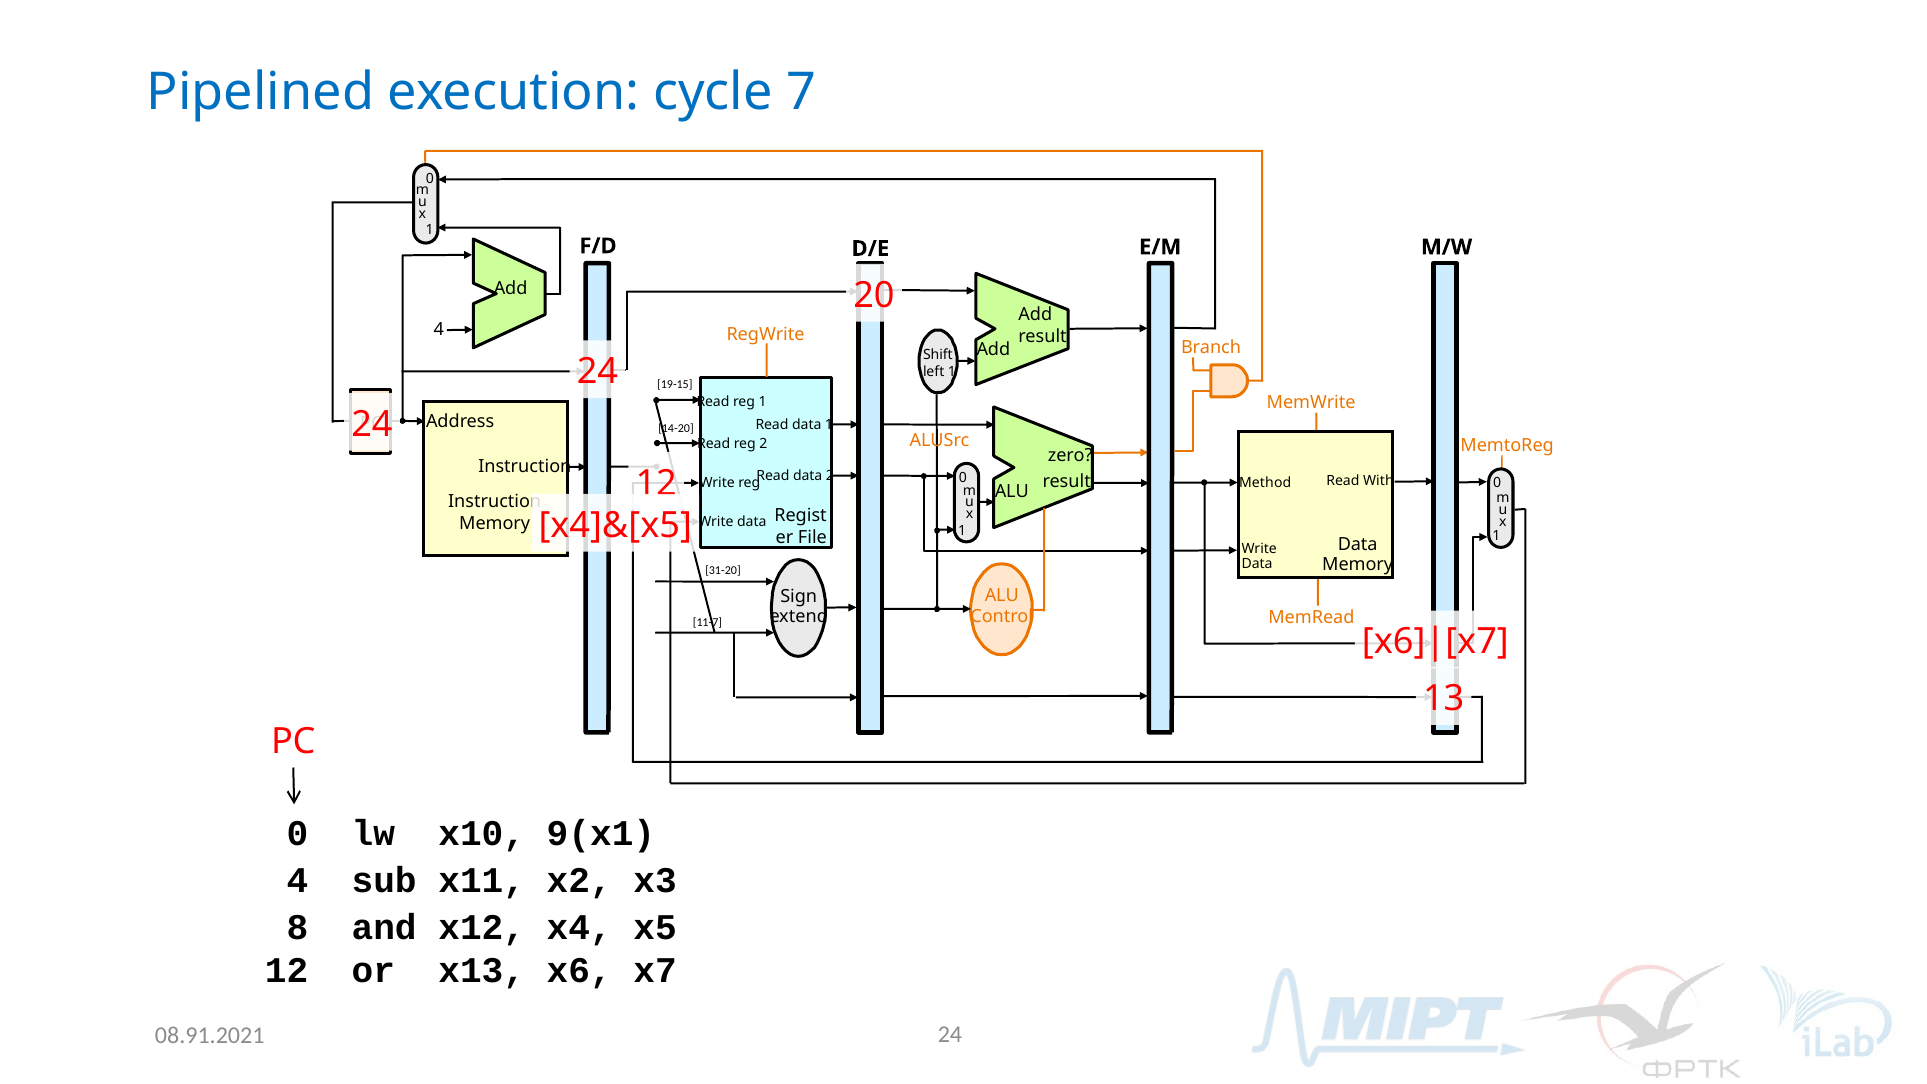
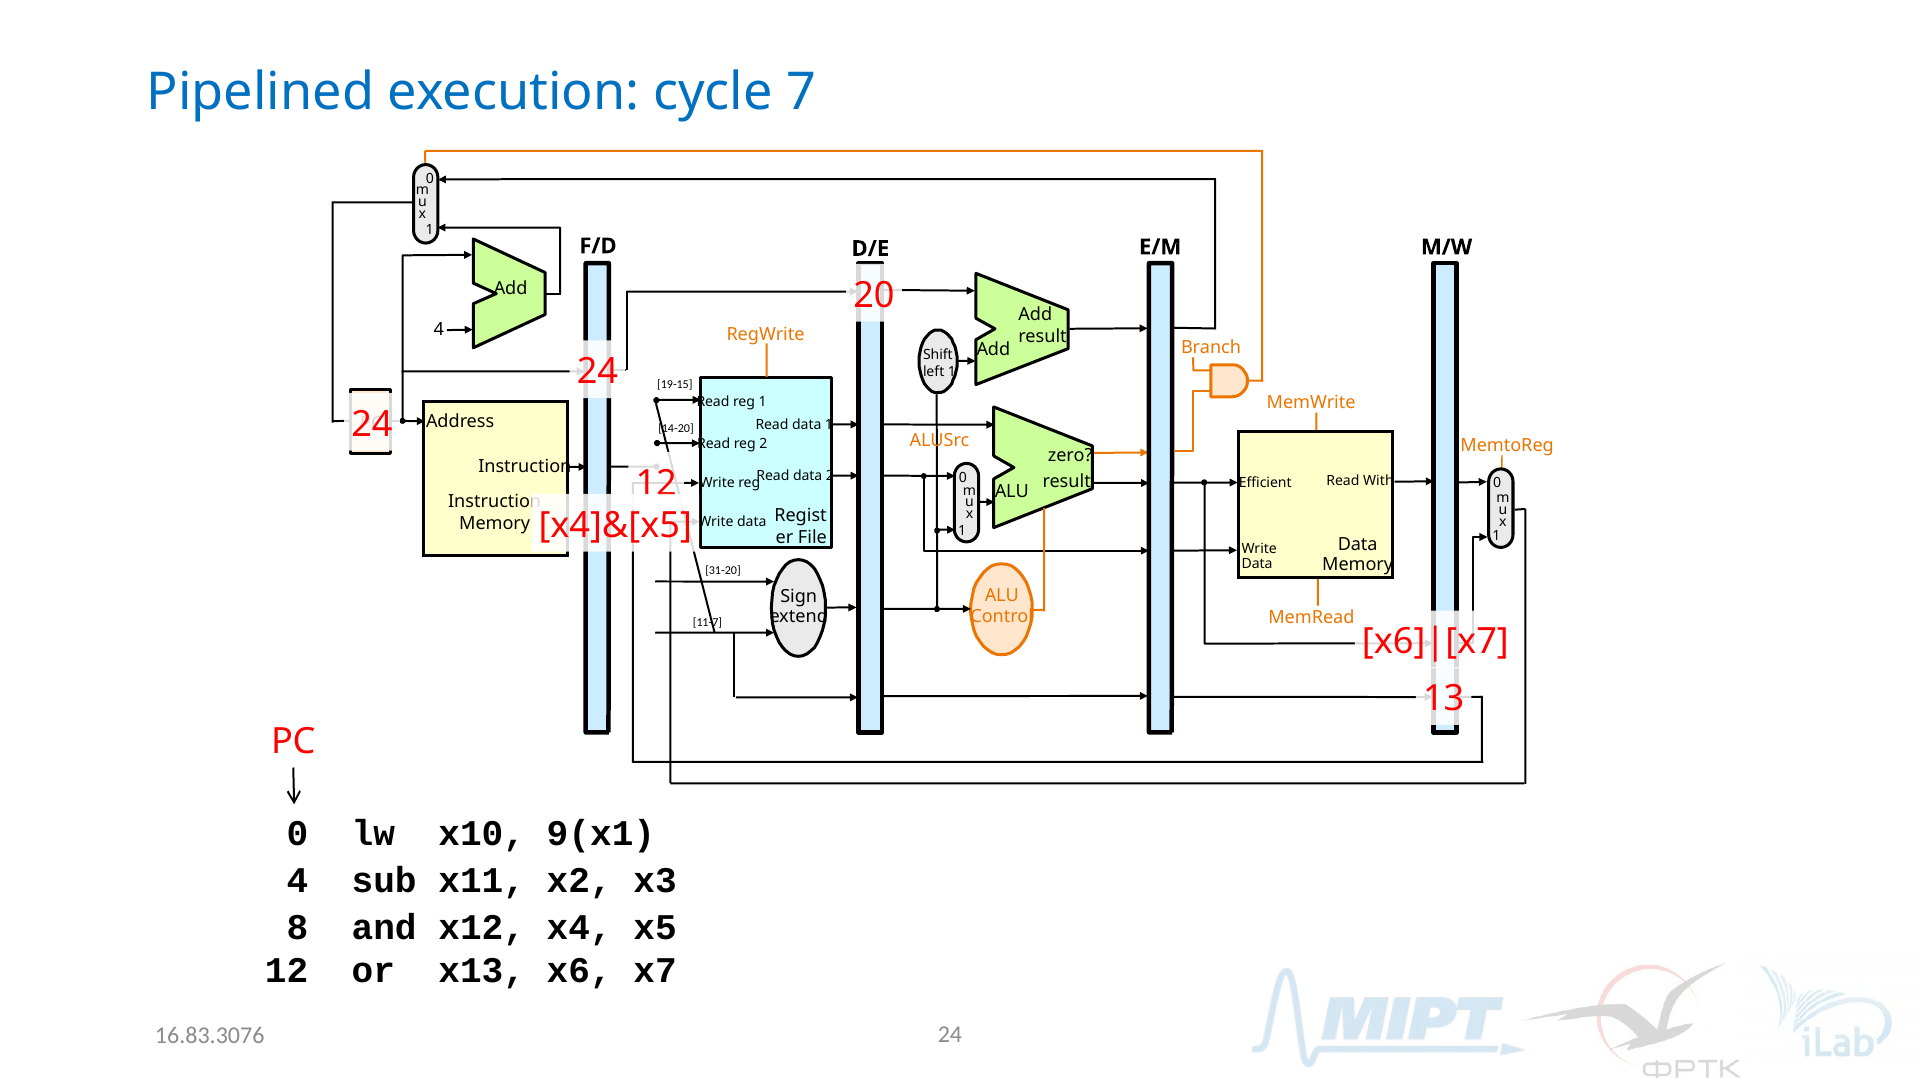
Method: Method -> Efficient (1265, 483)
08.91.2021: 08.91.2021 -> 16.83.3076 (210, 1035)
